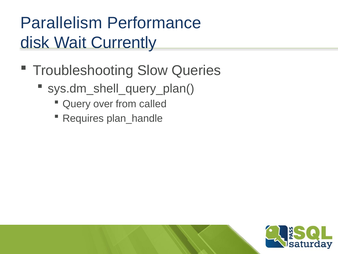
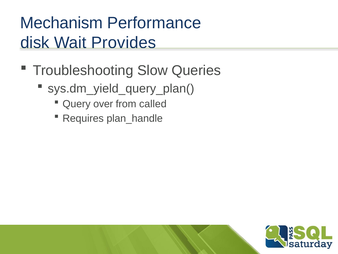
Parallelism: Parallelism -> Mechanism (61, 23)
Currently: Currently -> Provides (124, 43)
sys.dm_shell_query_plan(: sys.dm_shell_query_plan( -> sys.dm_yield_query_plan( (121, 88)
